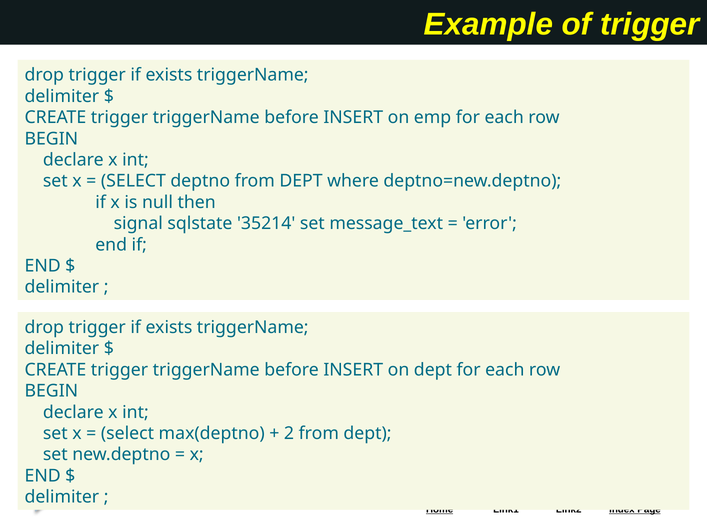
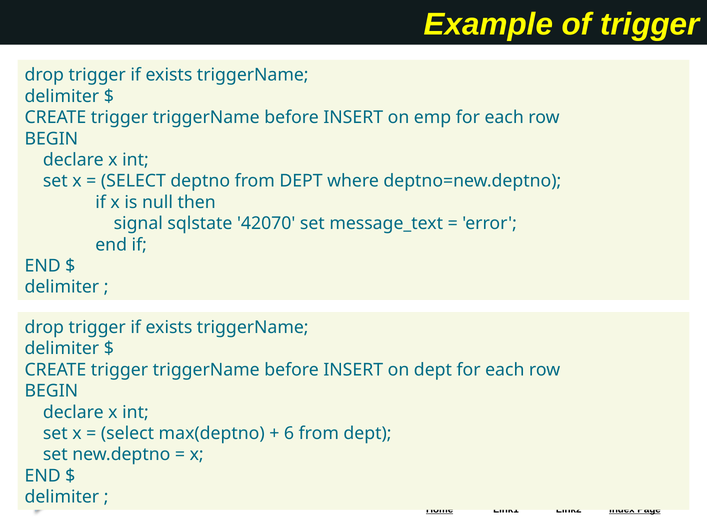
35214: 35214 -> 42070 (266, 224)
2: 2 -> 6 (289, 434)
